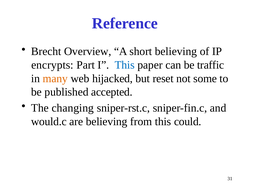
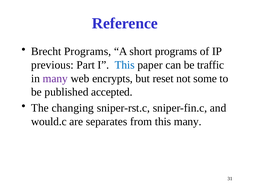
Brecht Overview: Overview -> Programs (88, 51)
short believing: believing -> programs (176, 51)
encrypts: encrypts -> previous (52, 65)
many colour: orange -> purple (55, 78)
hijacked: hijacked -> encrypts (112, 78)
are believing: believing -> separates (107, 121)
this could: could -> many (188, 121)
